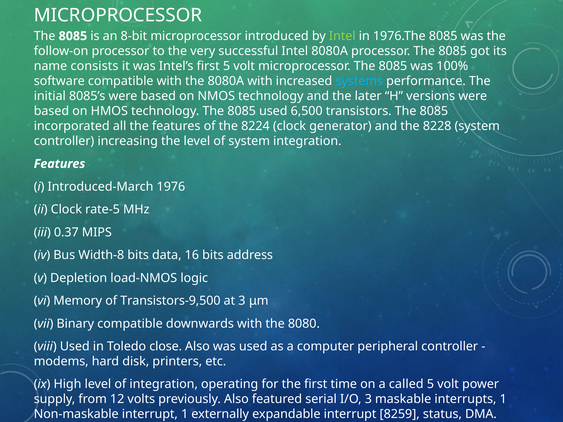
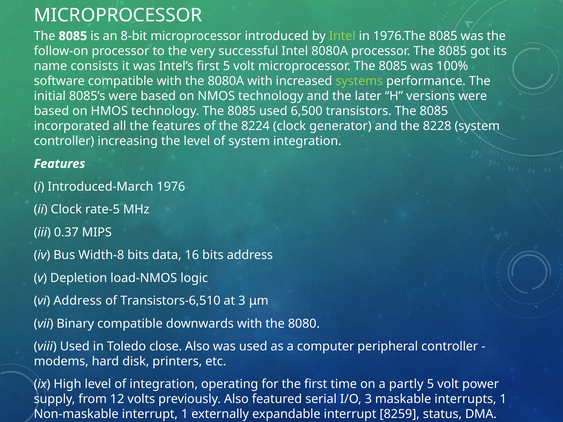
systems colour: light blue -> light green (359, 81)
vi Memory: Memory -> Address (78, 301)
Transistors-9,500: Transistors-9,500 -> Transistors-6,510 (170, 301)
called: called -> partly (406, 384)
